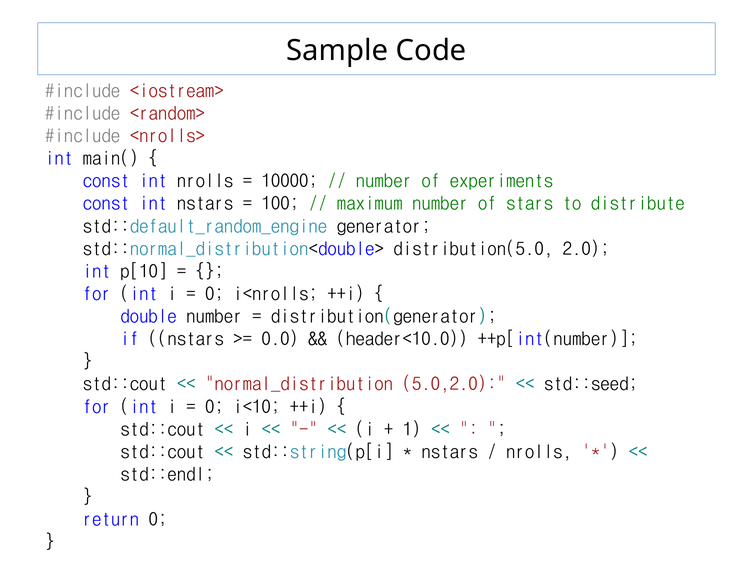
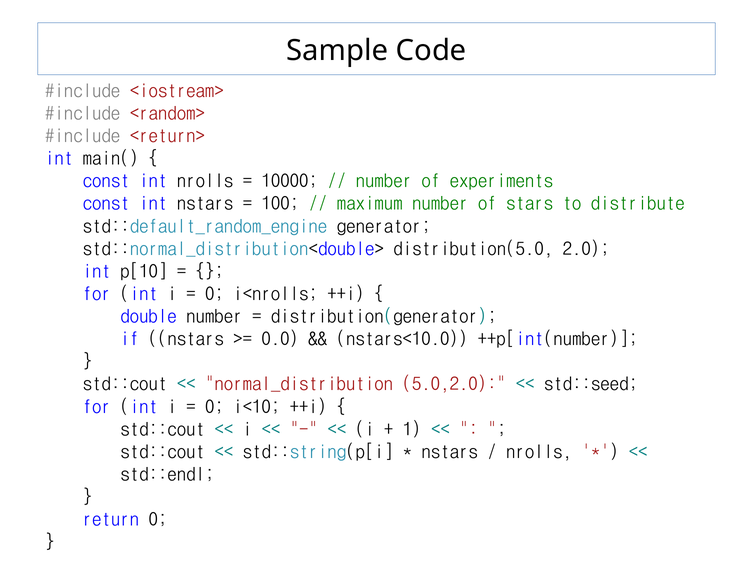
<nrolls>: <nrolls> -> <return> (167, 136)
header<10.0: header<10.0 -> nstars<10.0 (402, 340)
